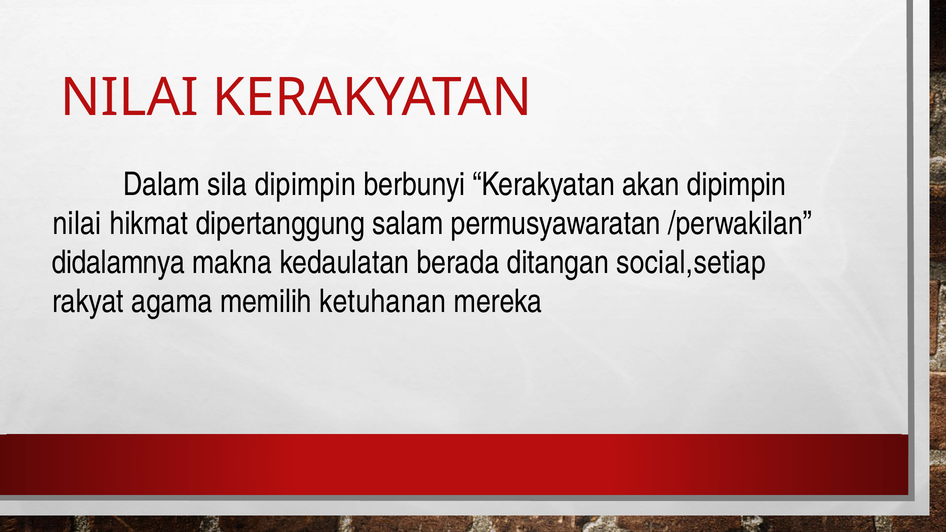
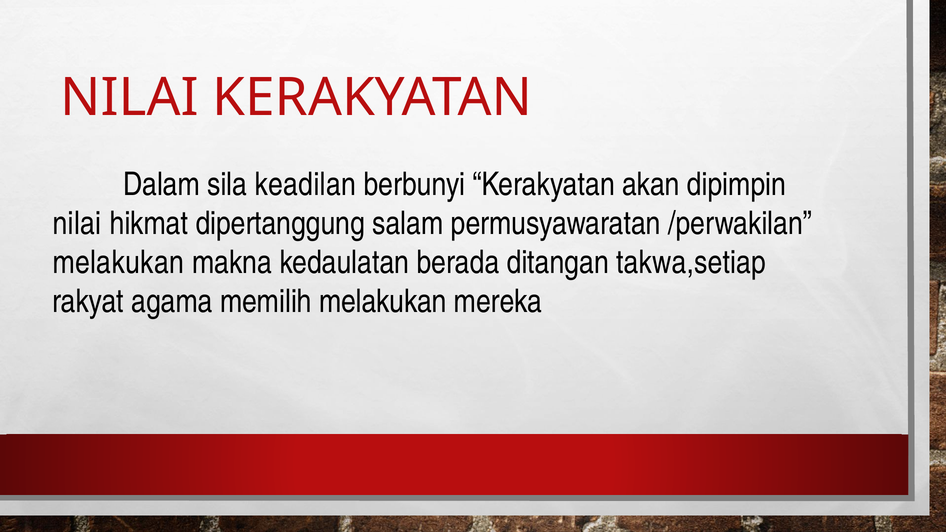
sila dipimpin: dipimpin -> keadilan (305, 184)
didalamnya: didalamnya -> melakukan (118, 262)
social,setiap: social,setiap -> takwa,setiap (691, 262)
memilih ketuhanan: ketuhanan -> melakukan (383, 302)
